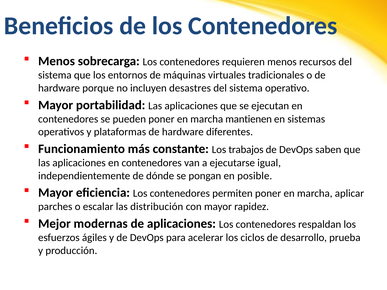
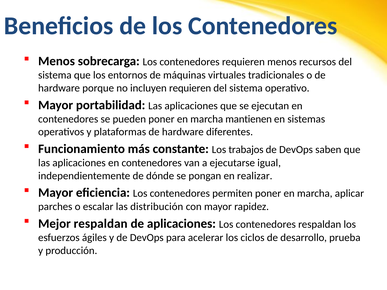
incluyen desastres: desastres -> requieren (190, 88)
posible: posible -> realizar (255, 176)
Mejor modernas: modernas -> respaldan (101, 224)
